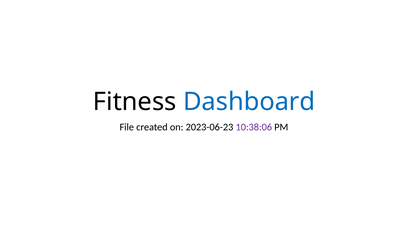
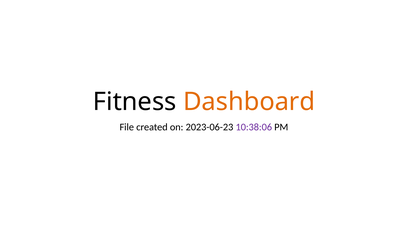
Dashboard colour: blue -> orange (249, 102)
